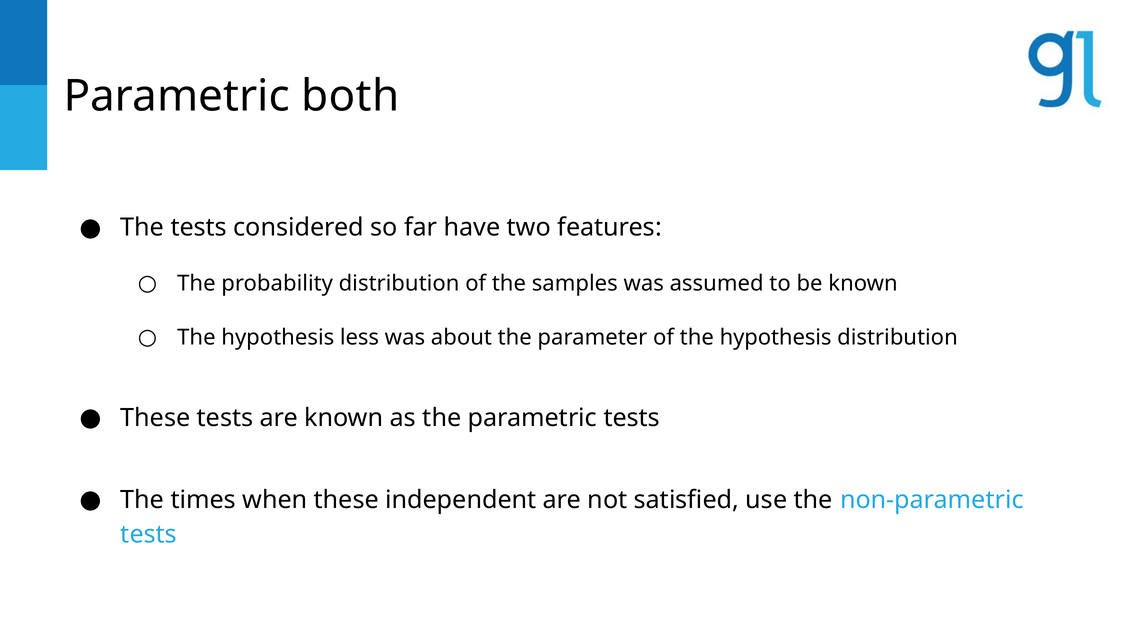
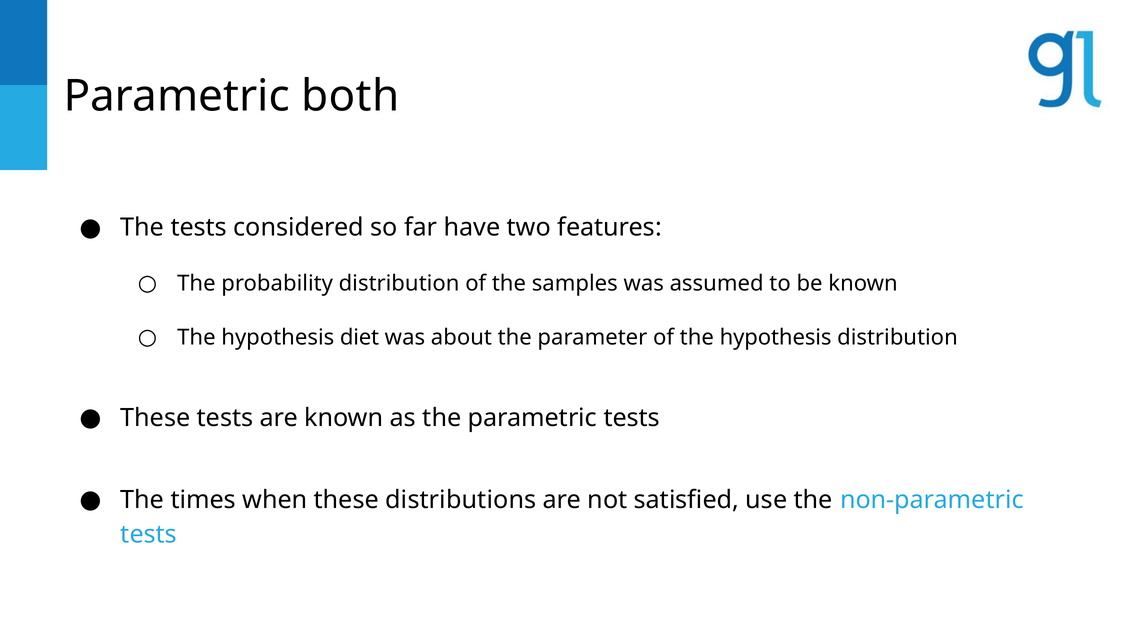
less: less -> diet (360, 338)
independent: independent -> distributions (461, 500)
